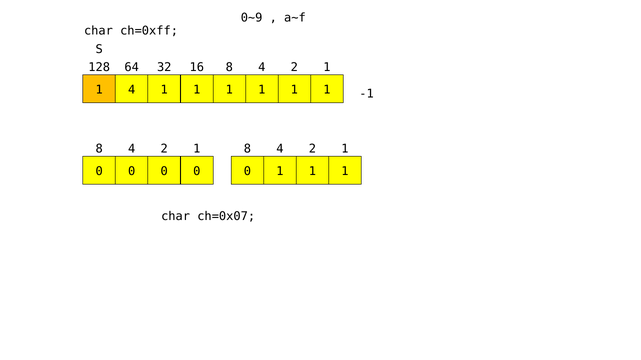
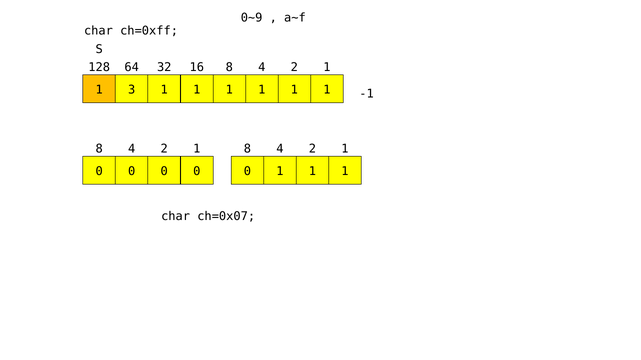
1 4: 4 -> 3 (132, 90)
